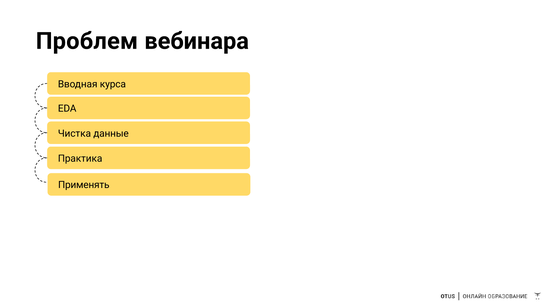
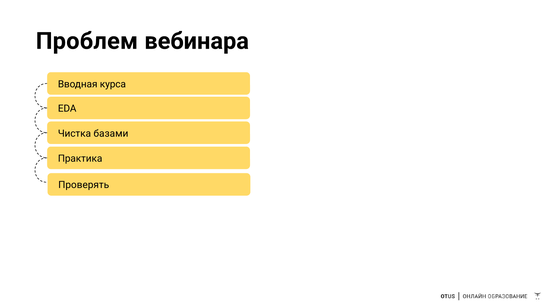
данные: данные -> базами (111, 134)
Применять: Применять -> Проверять (84, 185)
